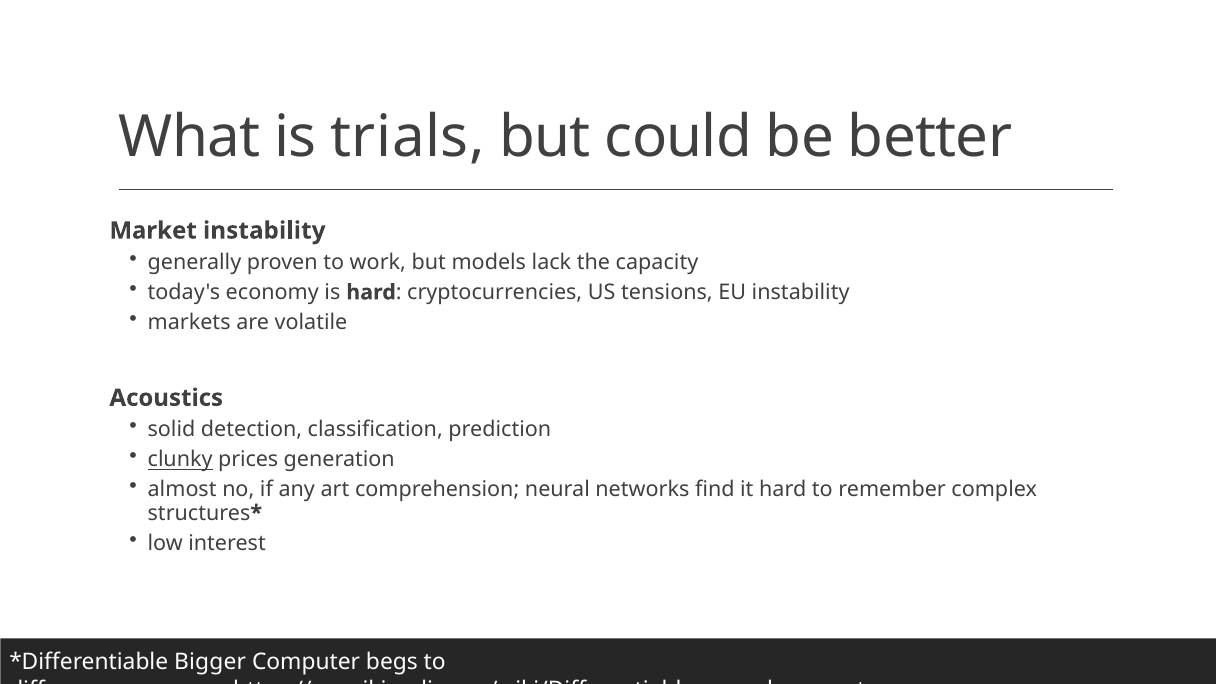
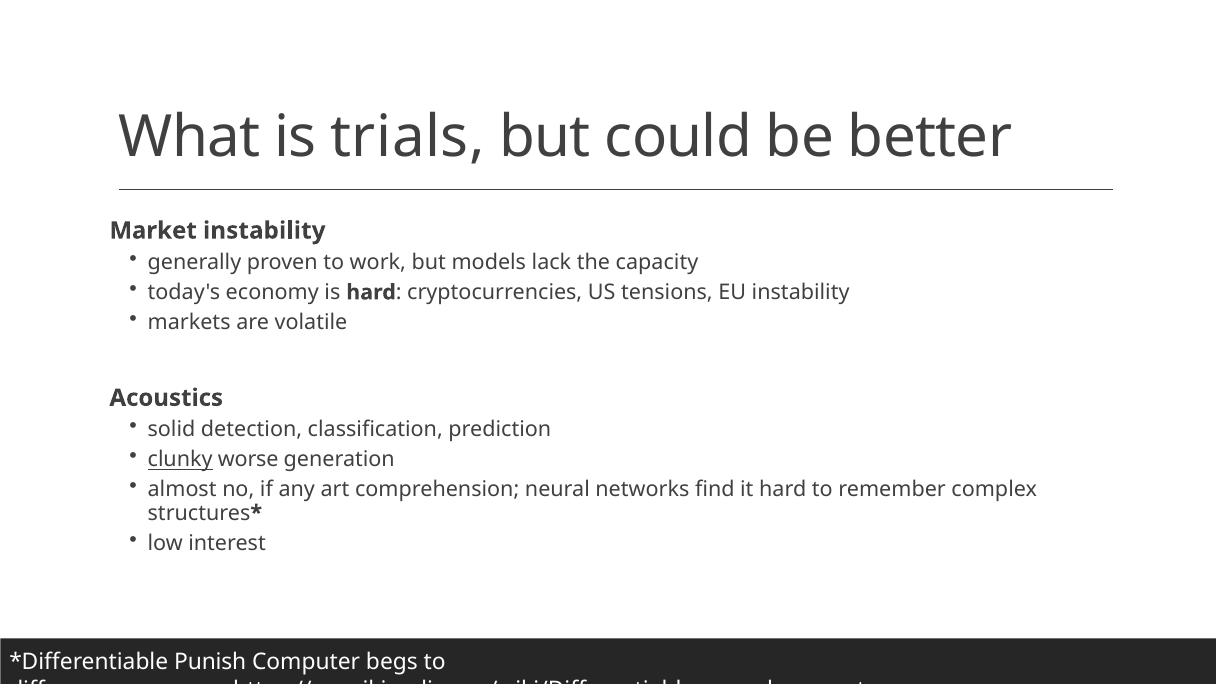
prices: prices -> worse (248, 460)
Bigger: Bigger -> Punish (210, 662)
